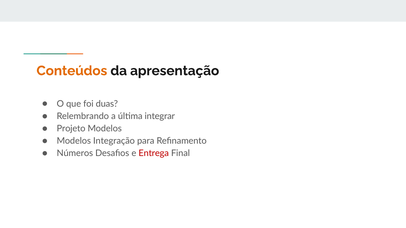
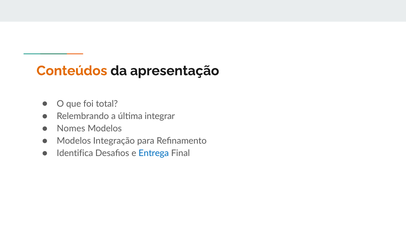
duas: duas -> total (107, 104)
Projeto: Projeto -> Nomes (71, 129)
Números: Números -> Identifica (75, 153)
Entrega colour: red -> blue (154, 153)
